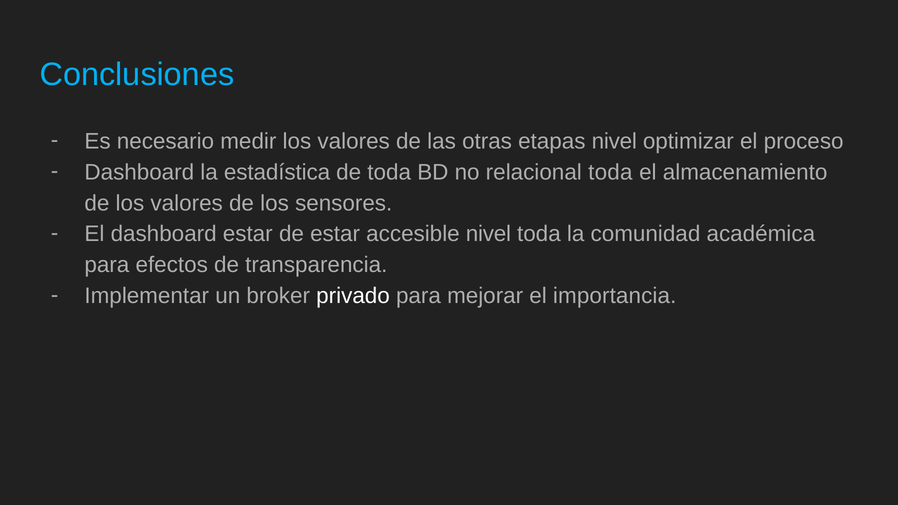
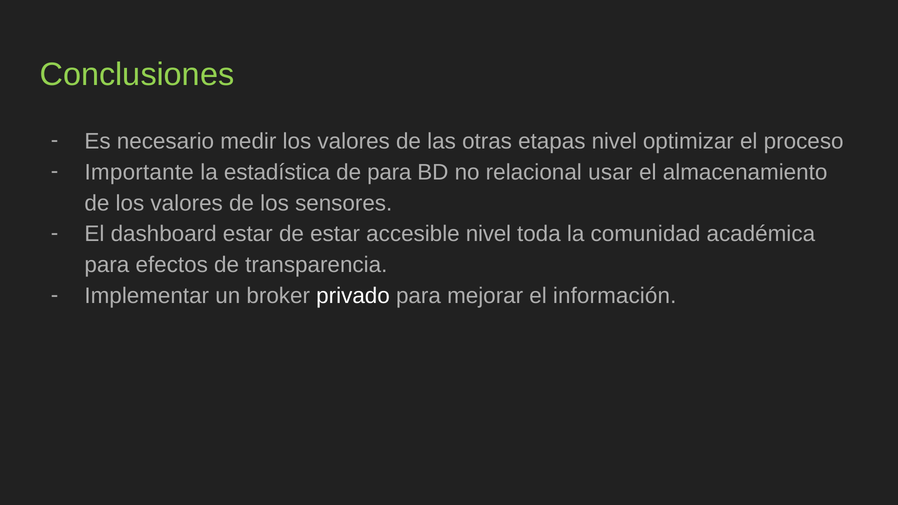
Conclusiones colour: light blue -> light green (137, 74)
Dashboard: Dashboard -> Importante (139, 172)
de toda: toda -> para (389, 172)
relacional toda: toda -> usar (610, 172)
importancia: importancia -> información (615, 296)
